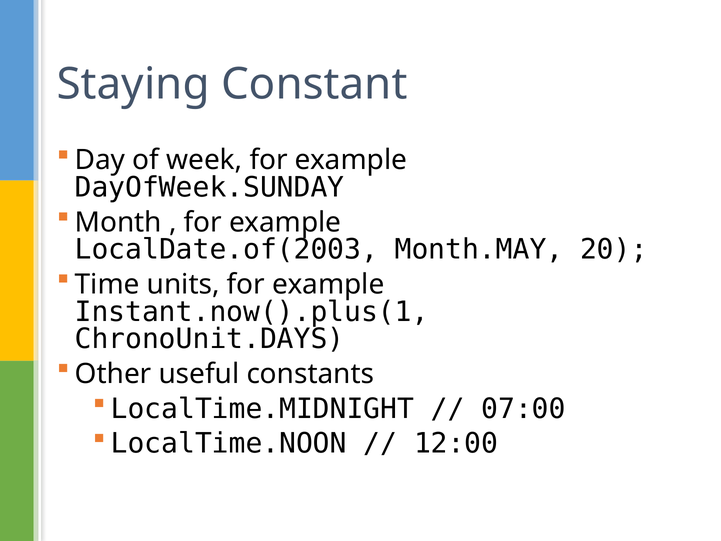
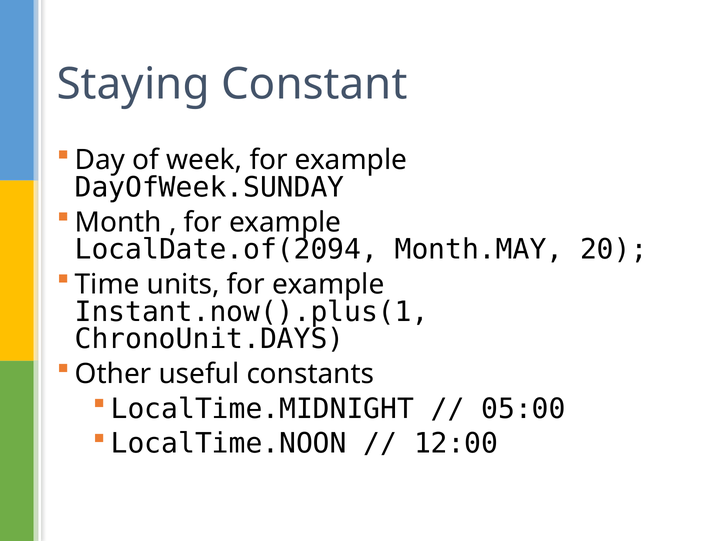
LocalDate.of(2003: LocalDate.of(2003 -> LocalDate.of(2094 (226, 250)
07:00: 07:00 -> 05:00 (524, 409)
